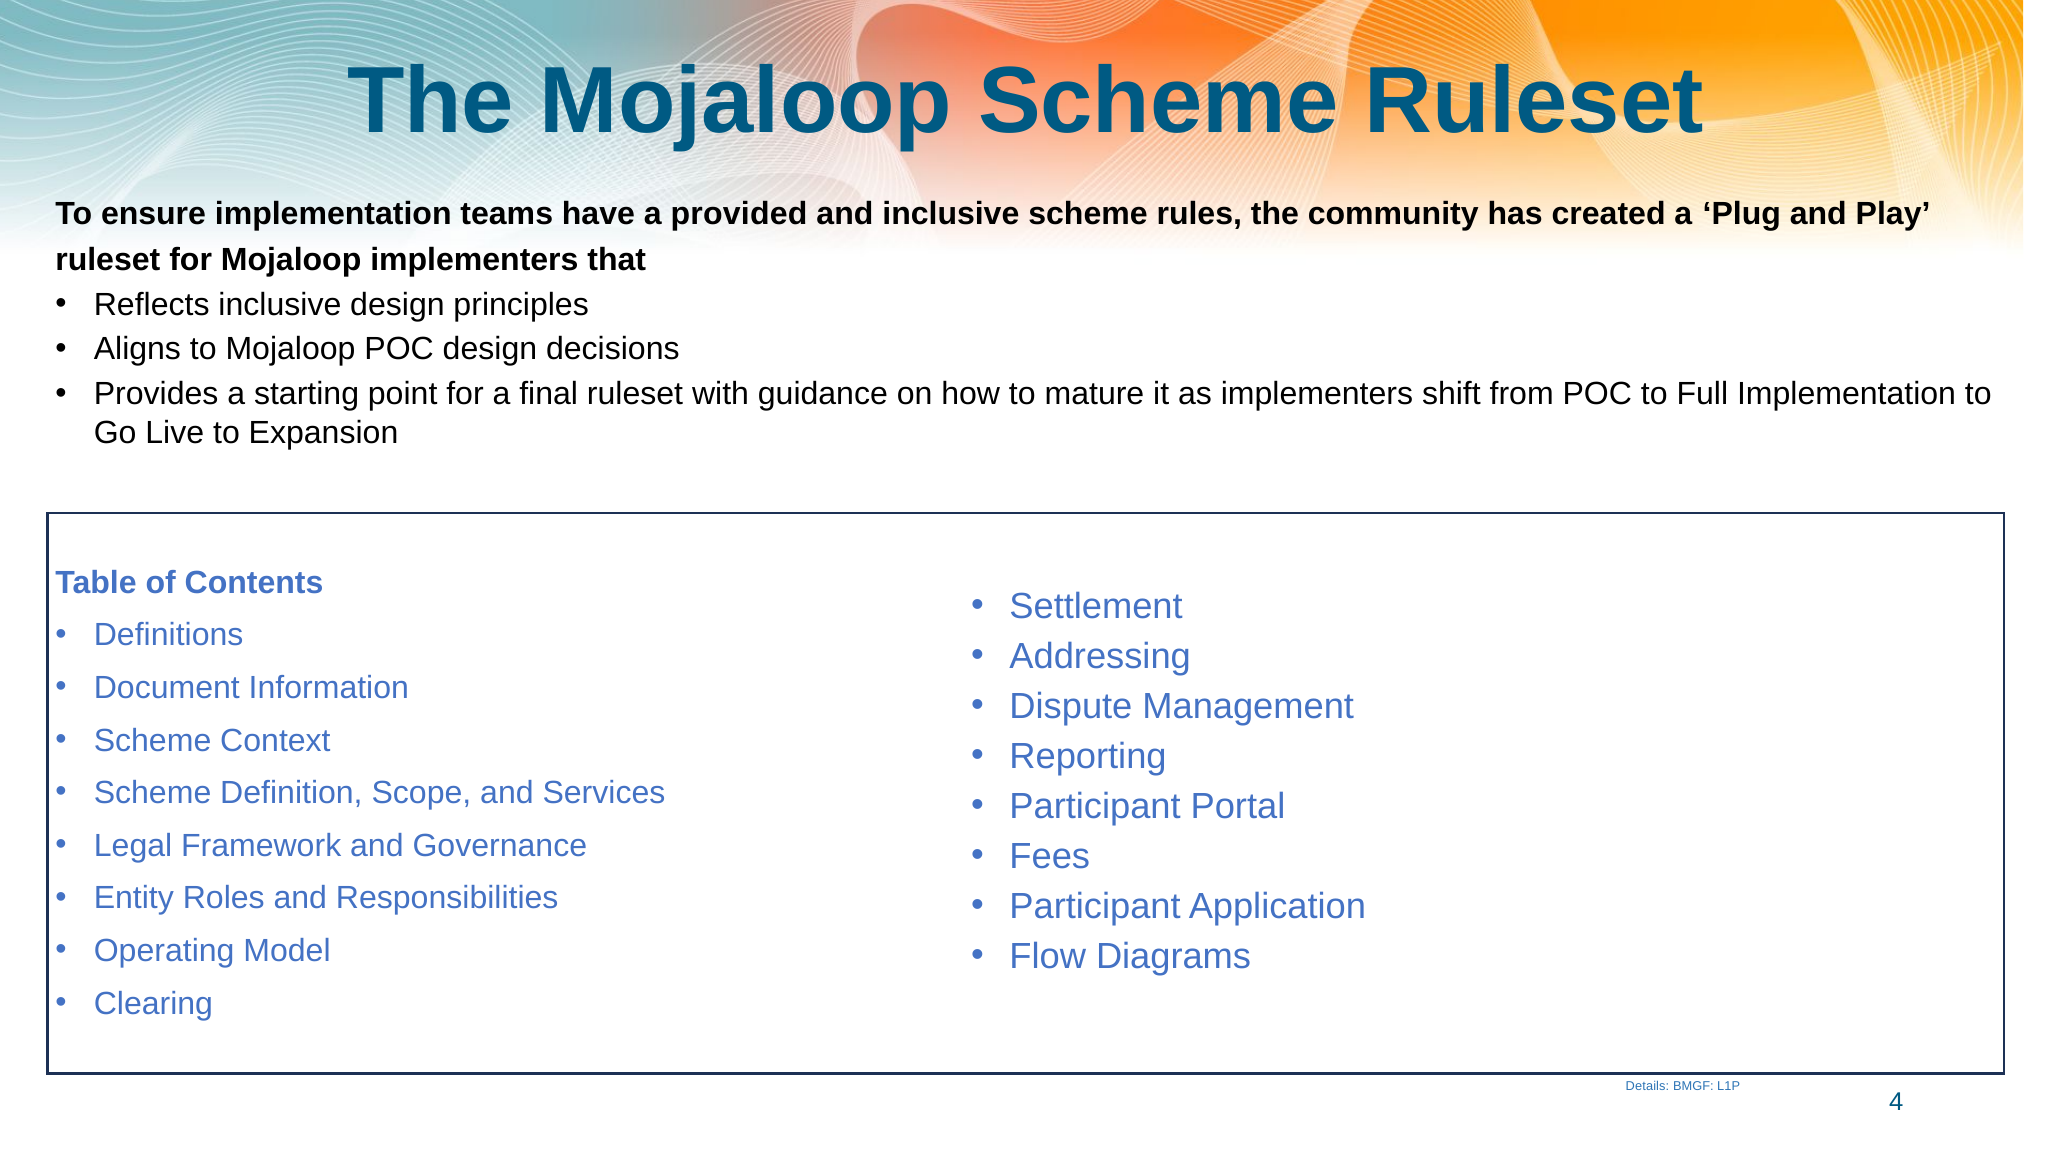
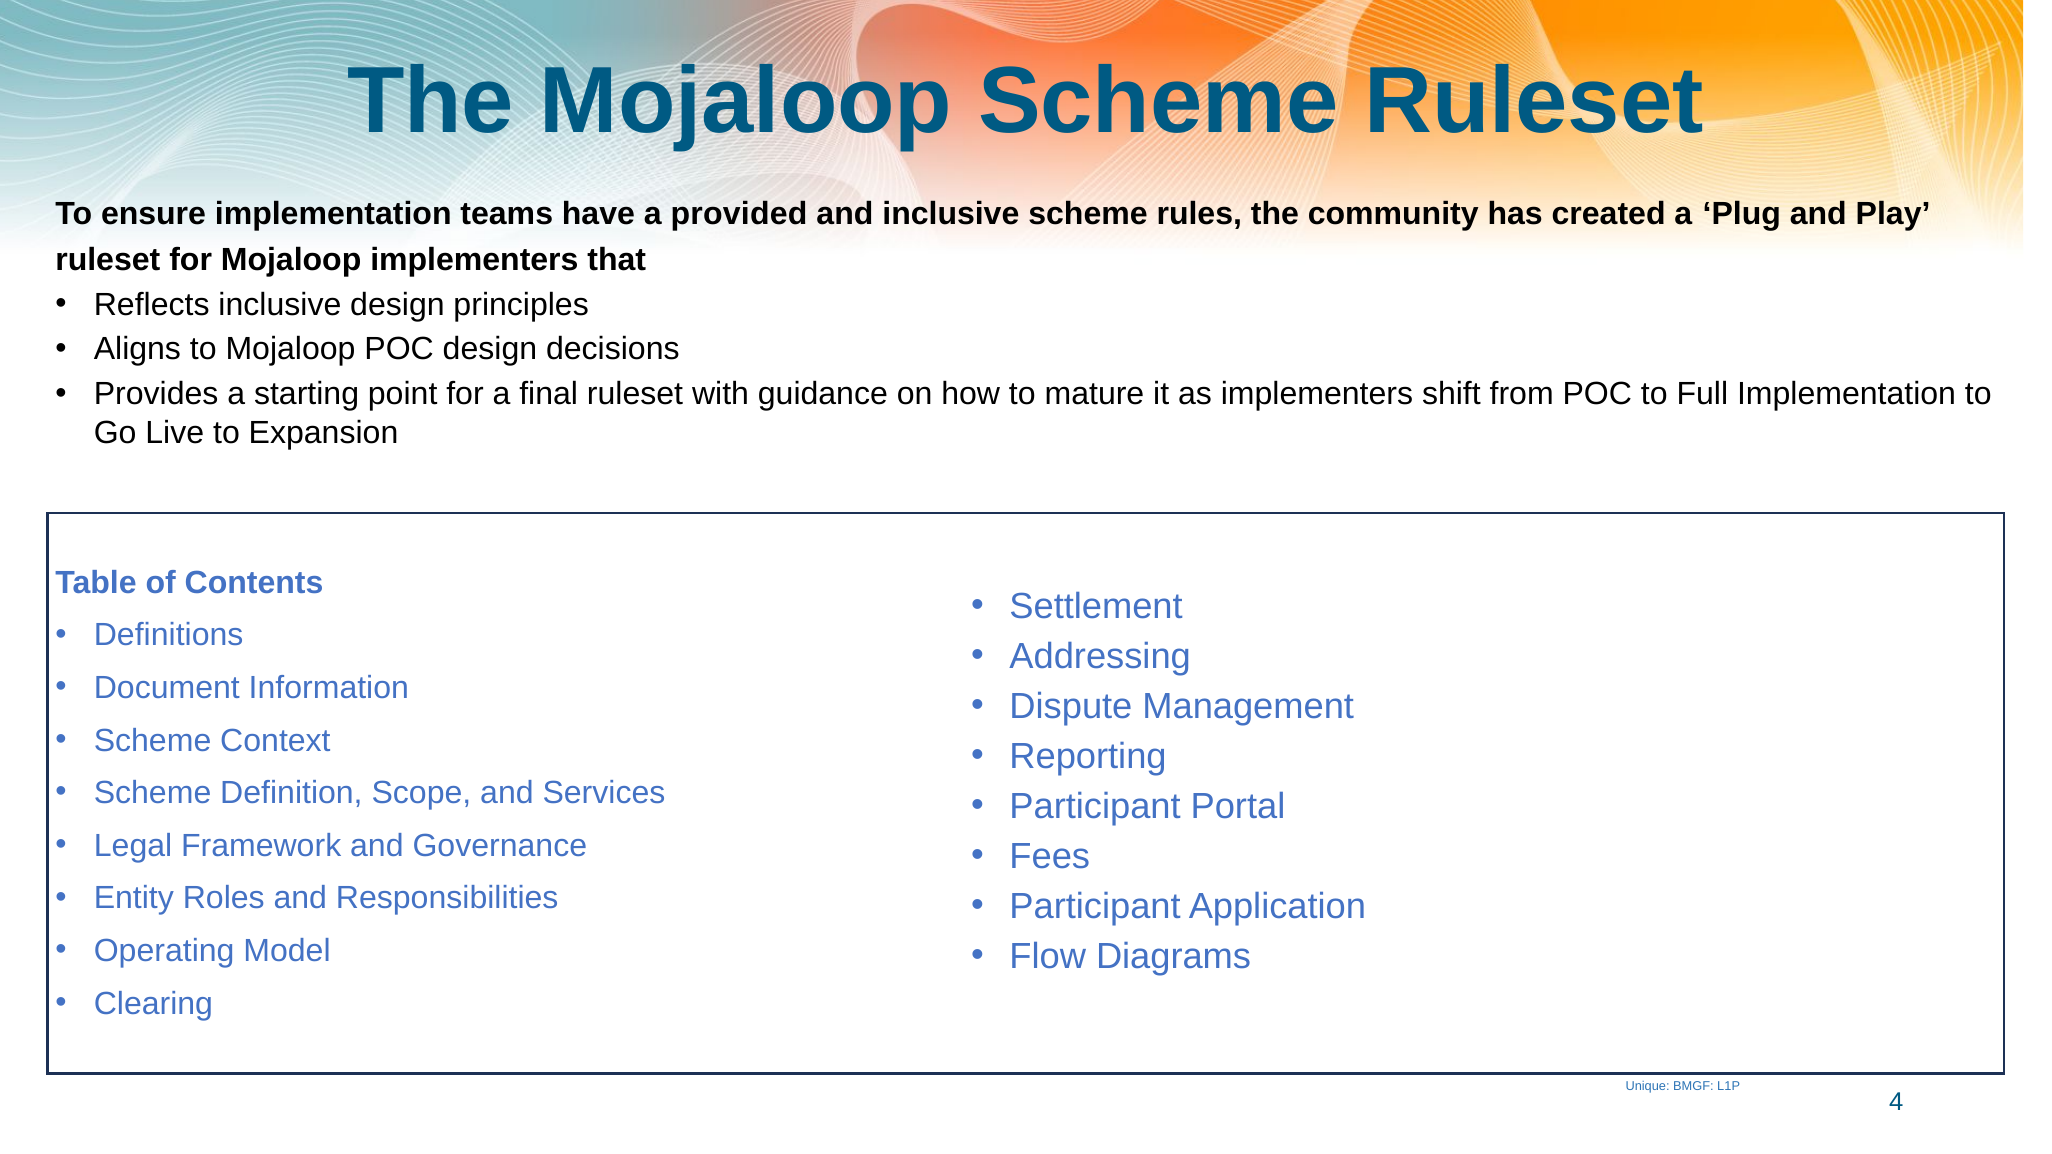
Details: Details -> Unique (1648, 1086)
